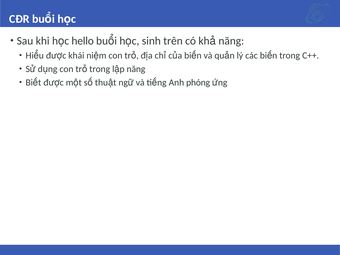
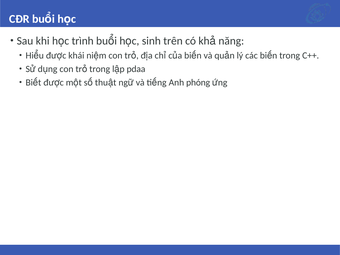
hello: hello -> trình (83, 41)
lập năng: năng -> pdaa (136, 69)
